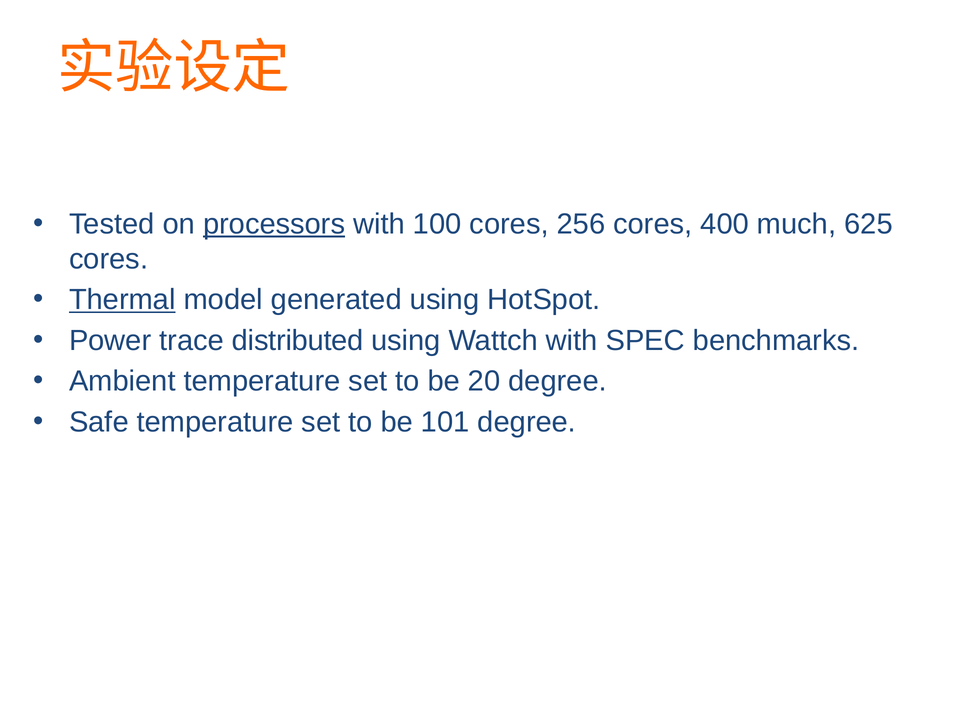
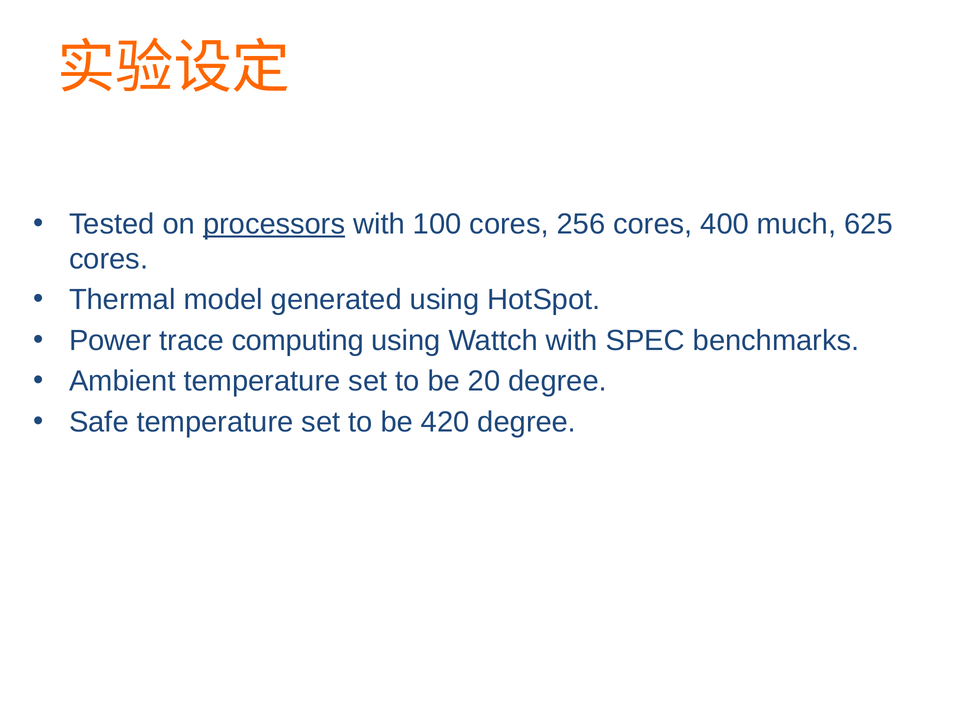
Thermal underline: present -> none (122, 300)
distributed: distributed -> computing (298, 341)
101: 101 -> 420 (445, 422)
